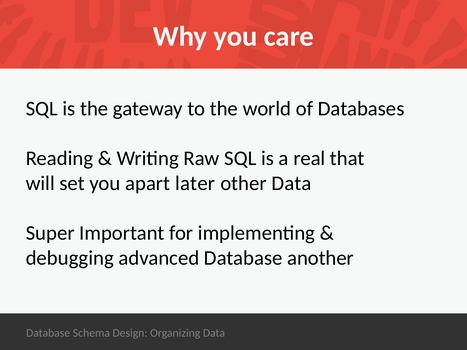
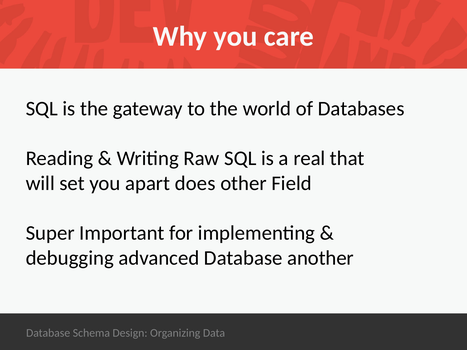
later: later -> does (195, 183)
other Data: Data -> Field (292, 183)
